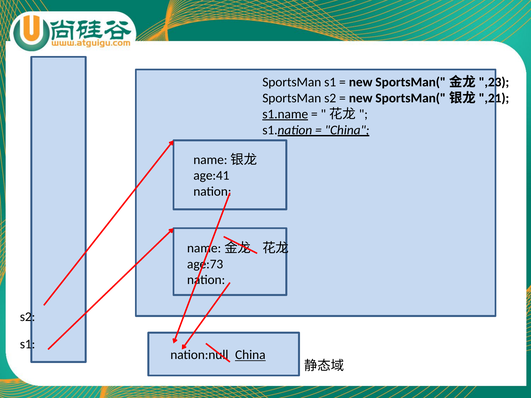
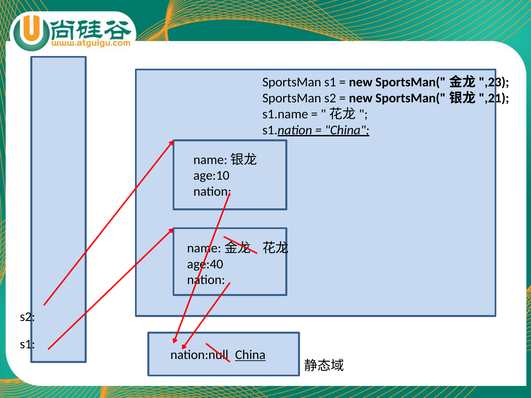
s1.name underline: present -> none (285, 114)
age:41: age:41 -> age:10 (211, 176)
age:73: age:73 -> age:40 (205, 264)
